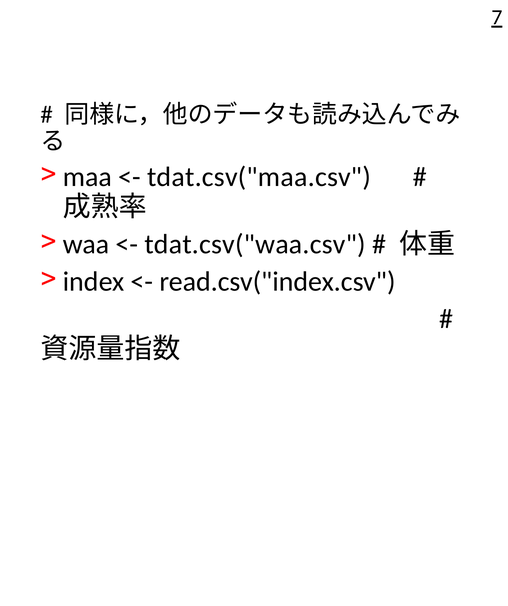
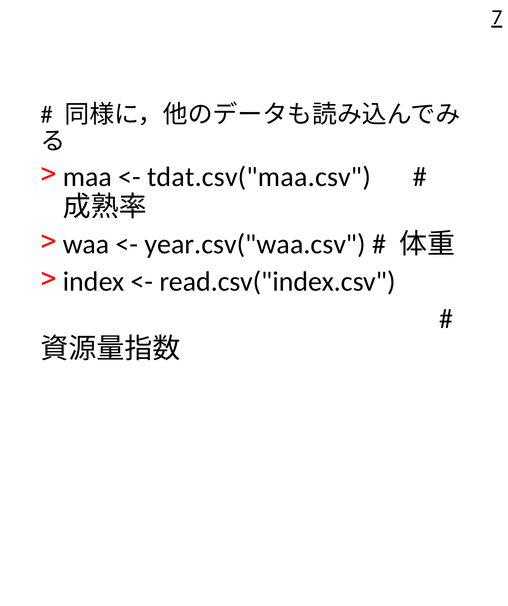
tdat.csv("waa.csv: tdat.csv("waa.csv -> year.csv("waa.csv (255, 245)
